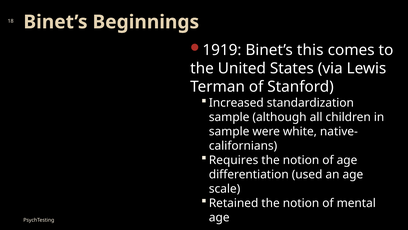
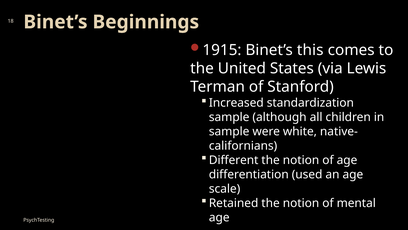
1919: 1919 -> 1915 (222, 50)
Requires: Requires -> Different (234, 160)
